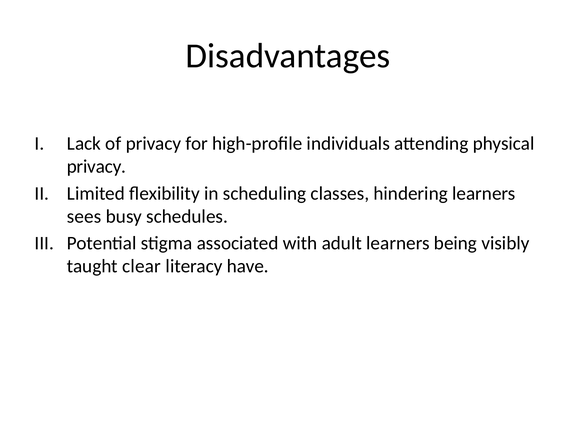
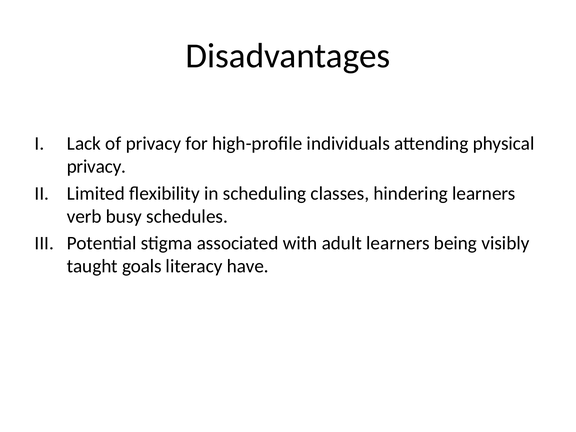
sees: sees -> verb (84, 216)
clear: clear -> goals (142, 266)
